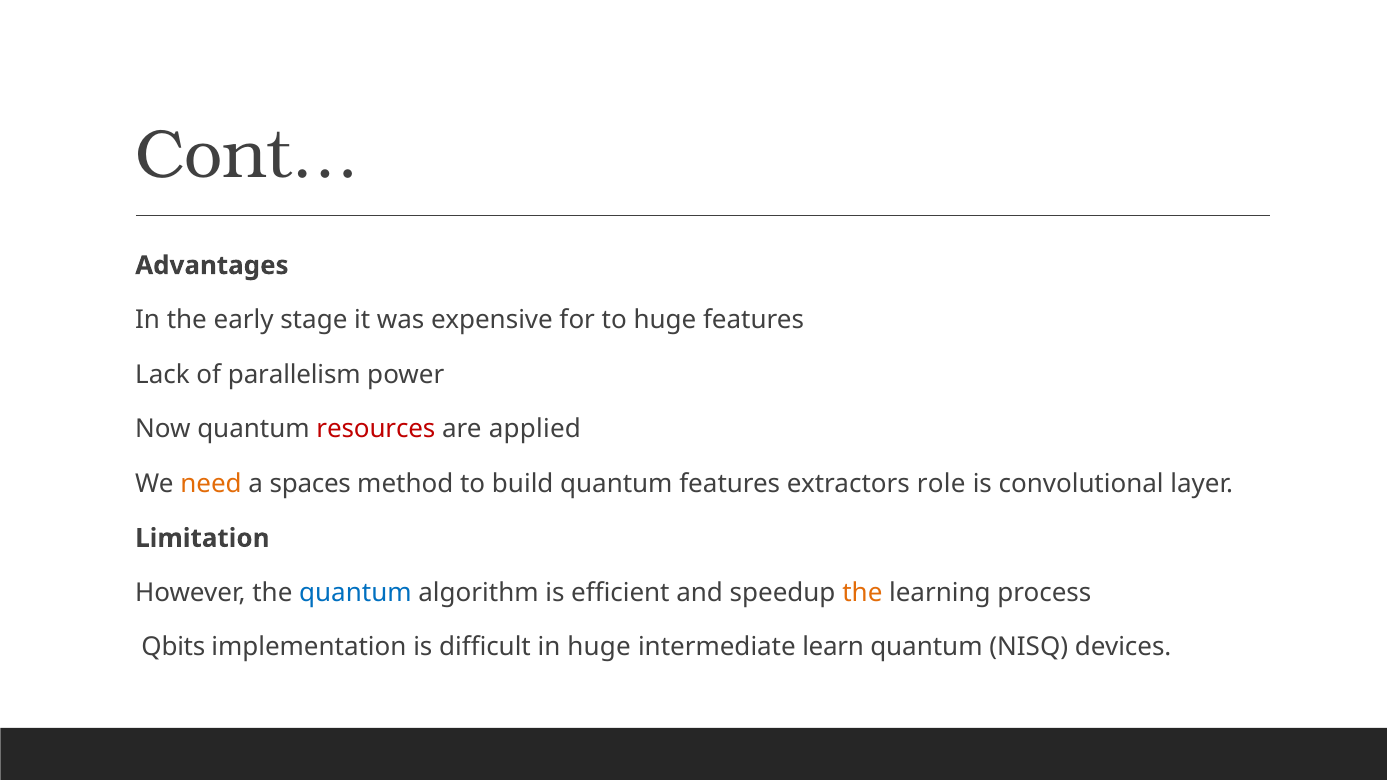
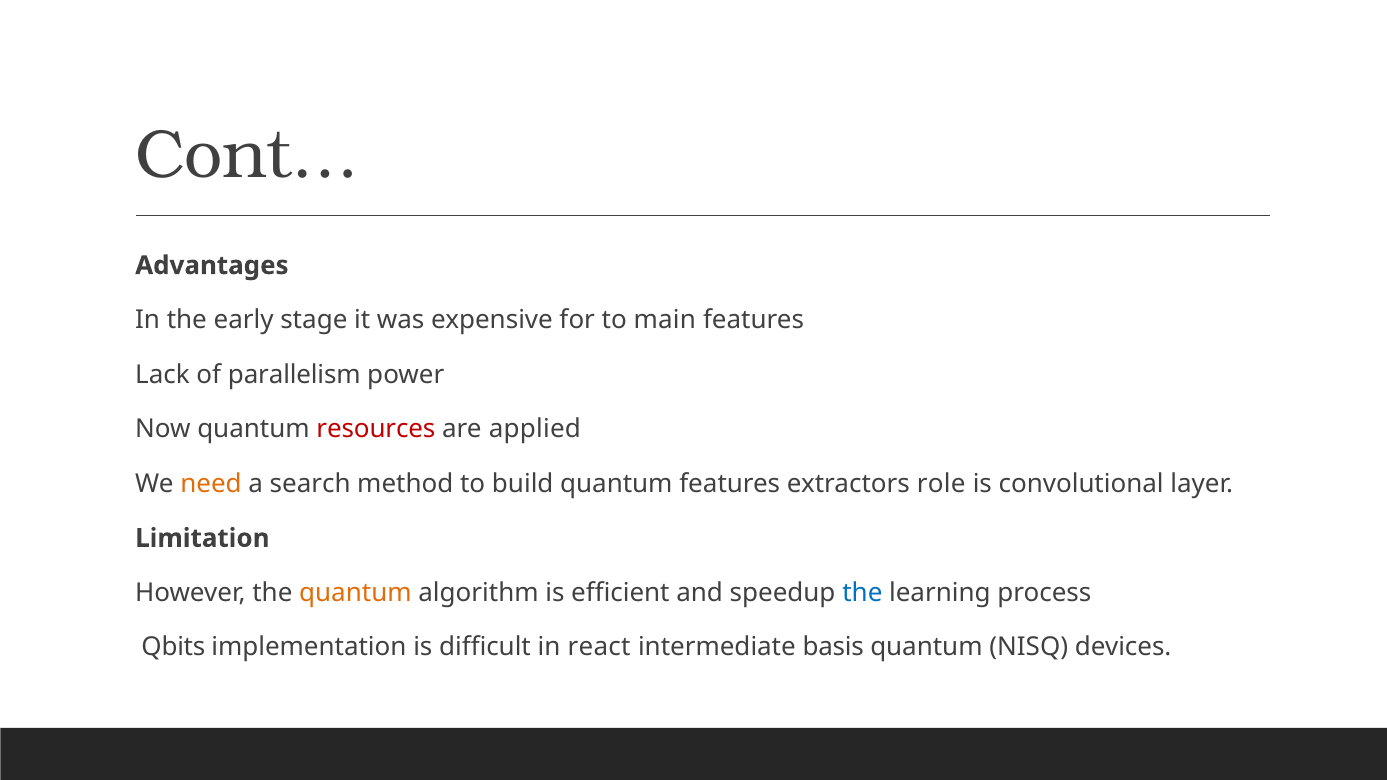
to huge: huge -> main (665, 320)
spaces: spaces -> search (310, 484)
quantum colour: blue -> orange (355, 593)
the colour: orange -> blue (862, 593)
in huge: huge -> react (599, 647)
learn: learn -> basis (833, 647)
